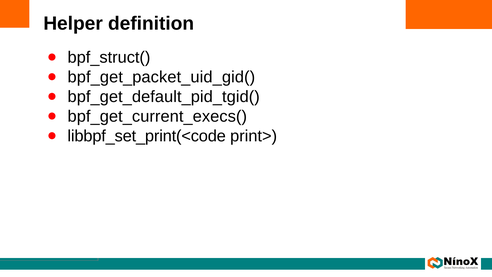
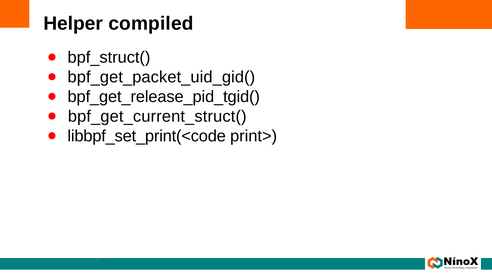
definition: definition -> compiled (151, 24)
bpf_get_default_pid_tgid(: bpf_get_default_pid_tgid( -> bpf_get_release_pid_tgid( (164, 97)
bpf_get_current_execs(: bpf_get_current_execs( -> bpf_get_current_struct( (157, 116)
